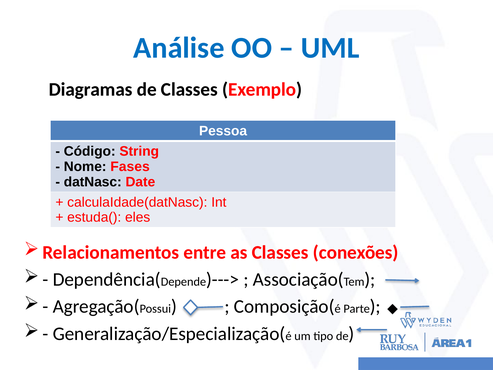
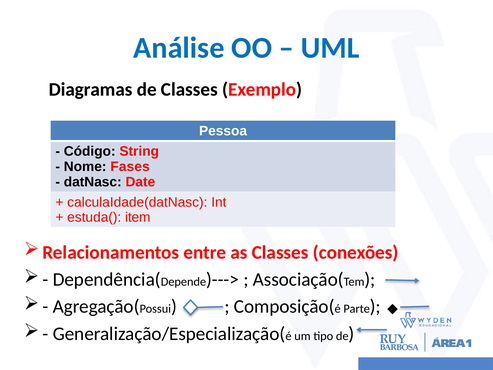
eles: eles -> item (138, 217)
